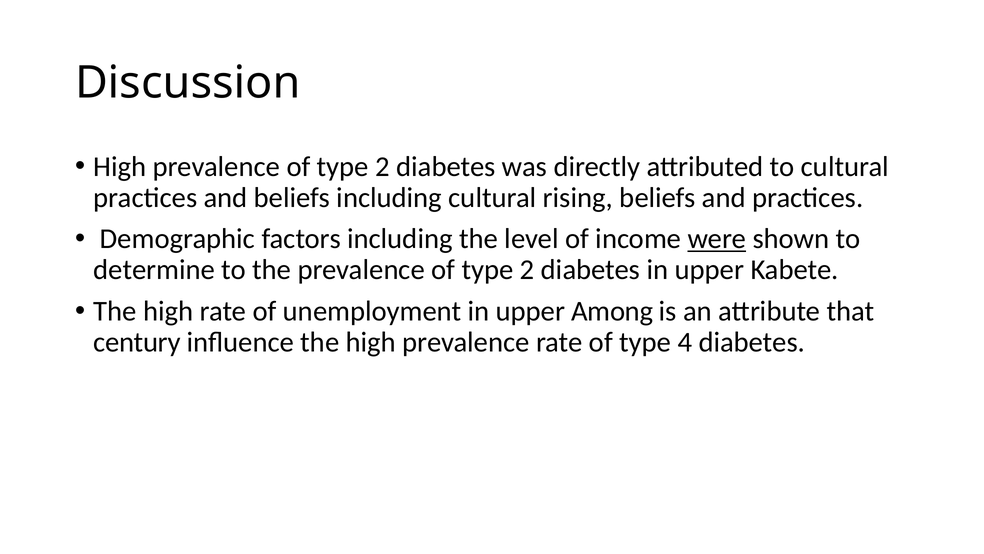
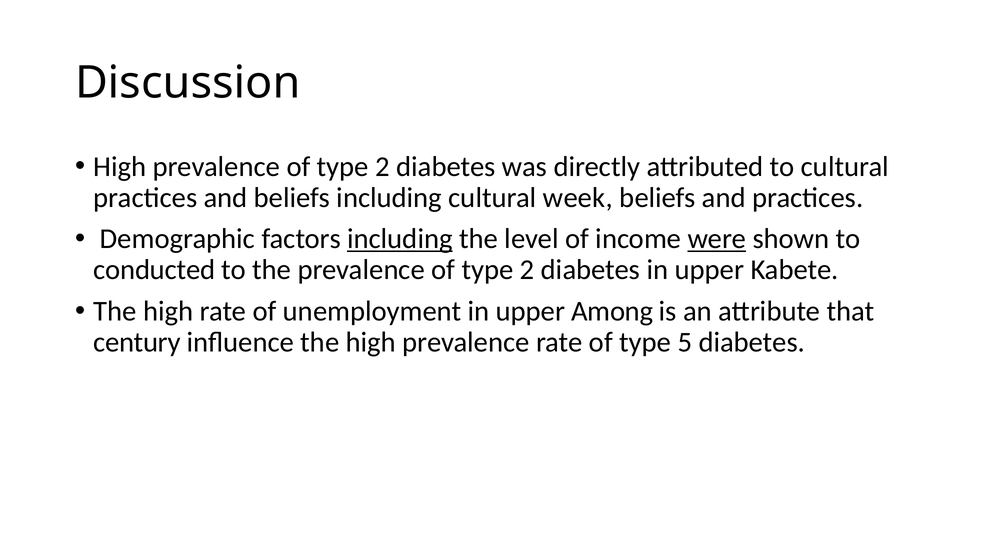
rising: rising -> week (578, 197)
including underline: none -> present (400, 239)
determine: determine -> conducted (154, 270)
4: 4 -> 5 (685, 342)
